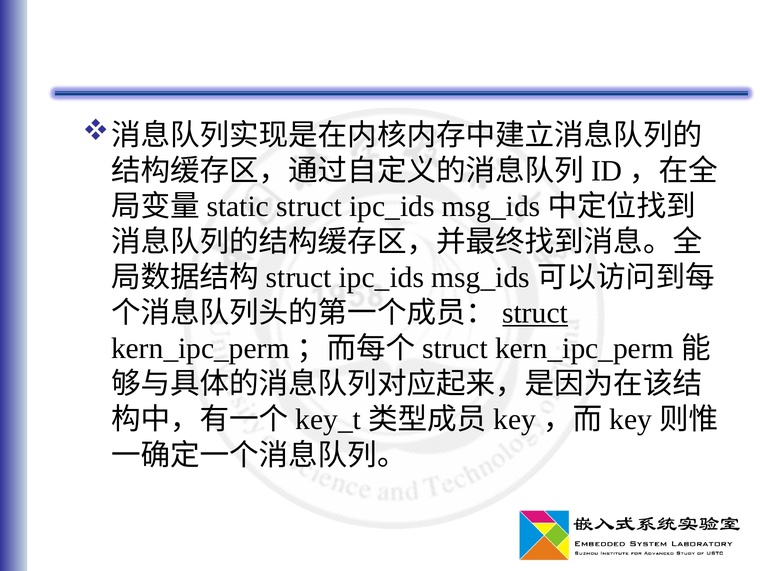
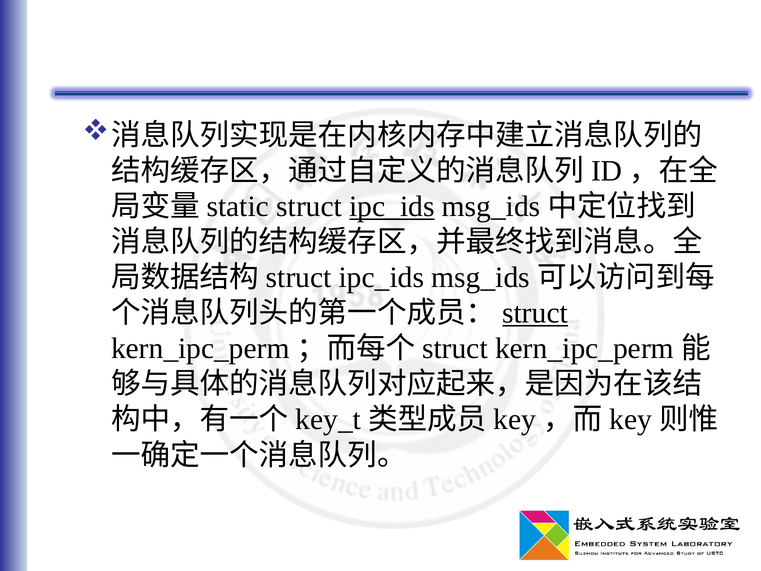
ipc_ids underline: none -> present (392, 206)
